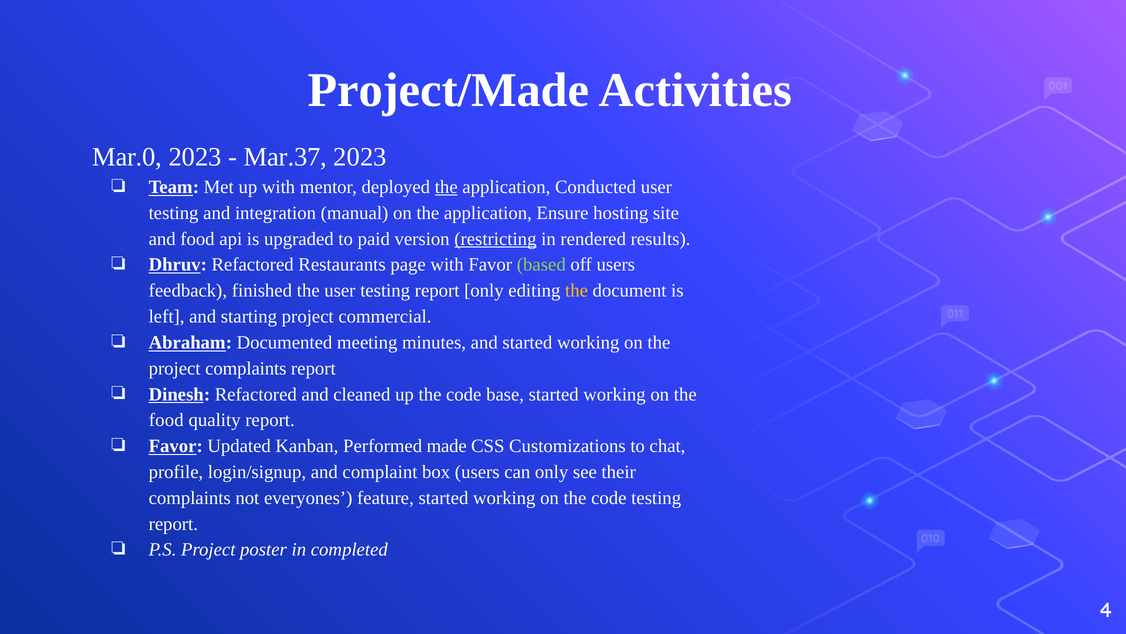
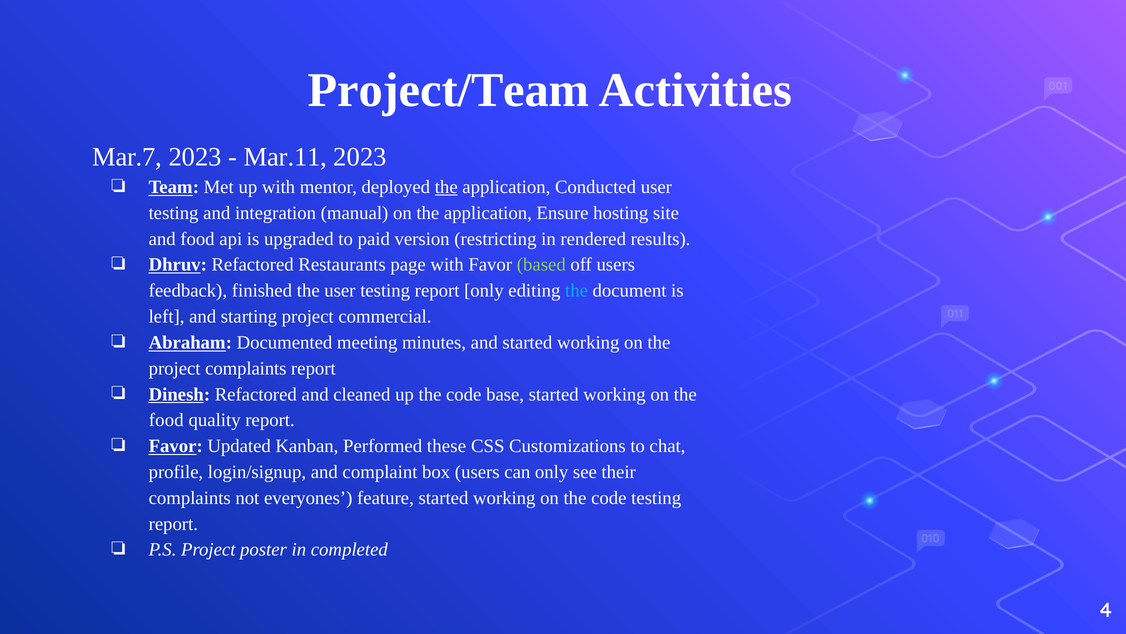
Project/Made: Project/Made -> Project/Team (449, 90)
Mar.0: Mar.0 -> Mar.7 (127, 157)
Mar.37: Mar.37 -> Mar.11 (285, 157)
restricting underline: present -> none (495, 239)
the colour: yellow -> light blue (577, 290)
made: made -> these (447, 446)
